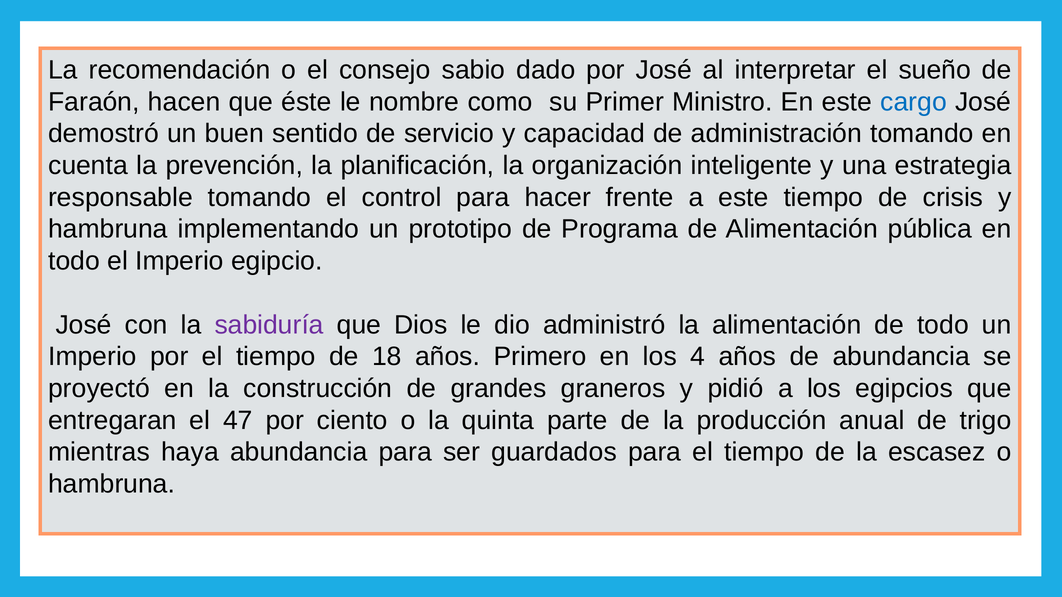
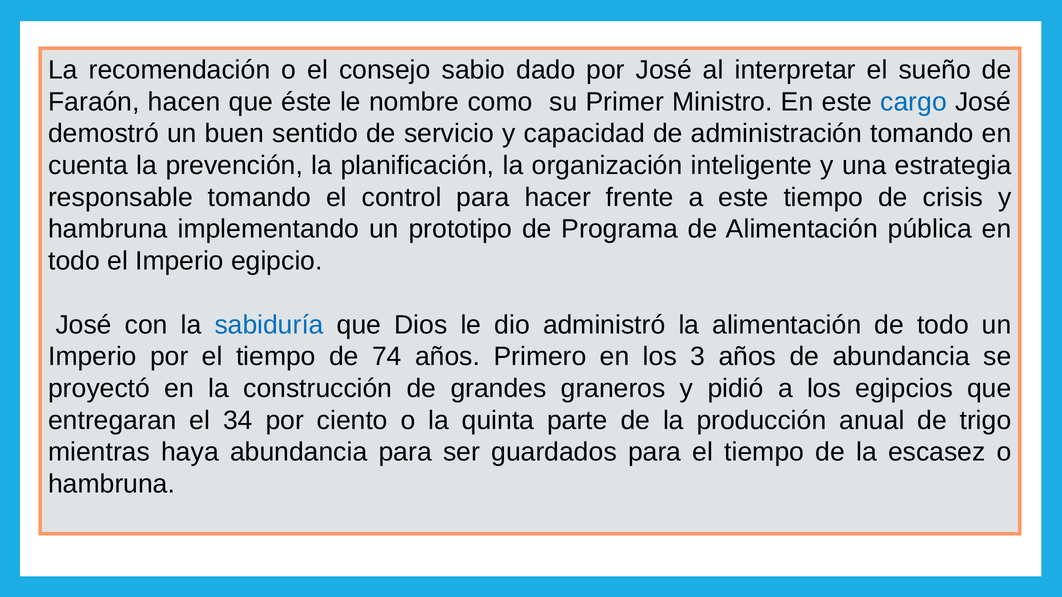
sabiduría colour: purple -> blue (269, 325)
18: 18 -> 74 (387, 357)
4: 4 -> 3 (698, 357)
47: 47 -> 34 (238, 421)
